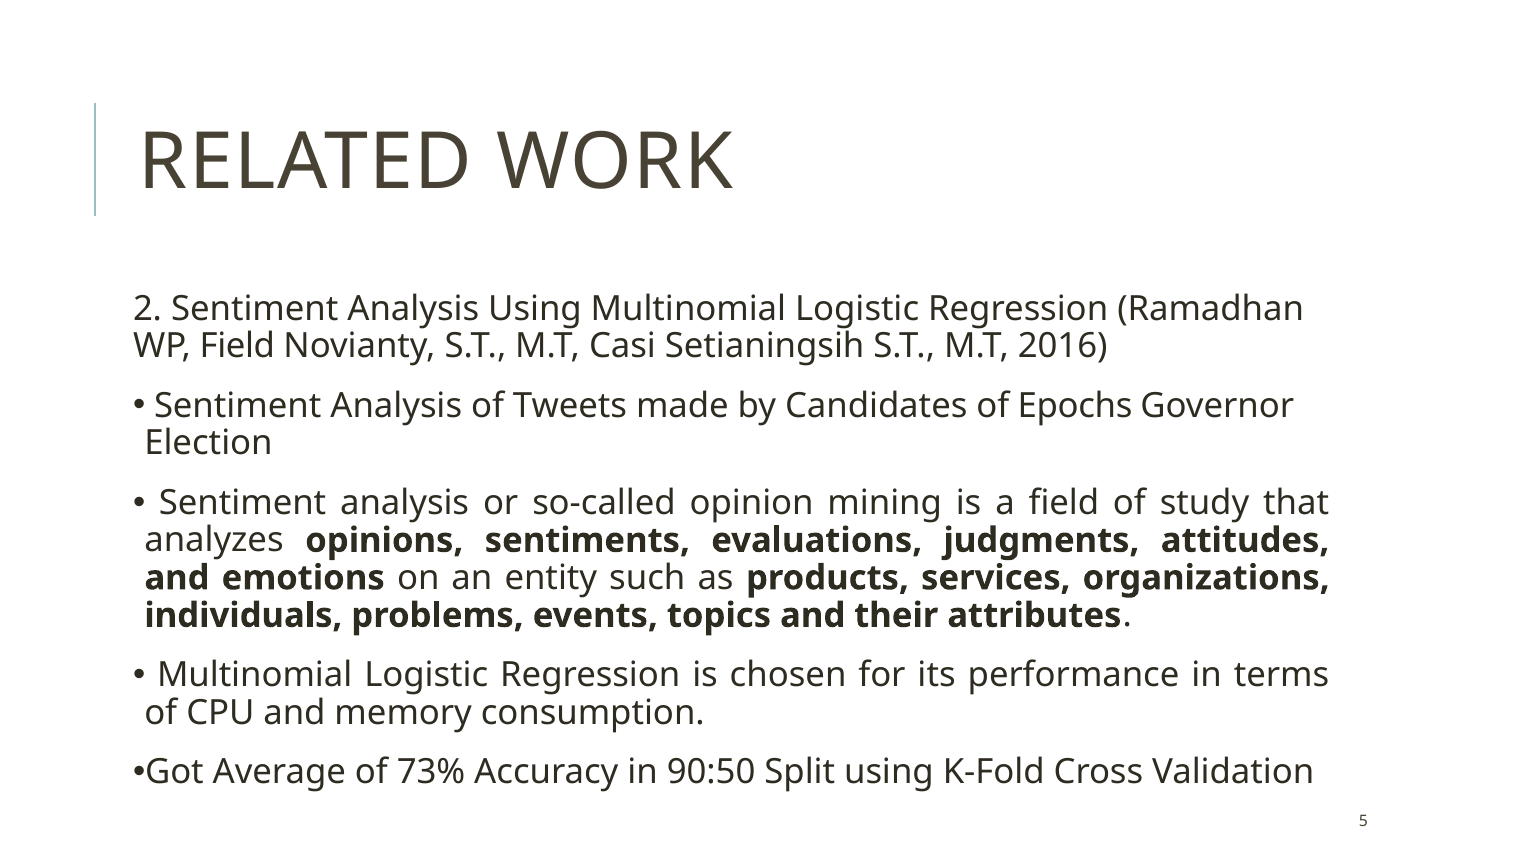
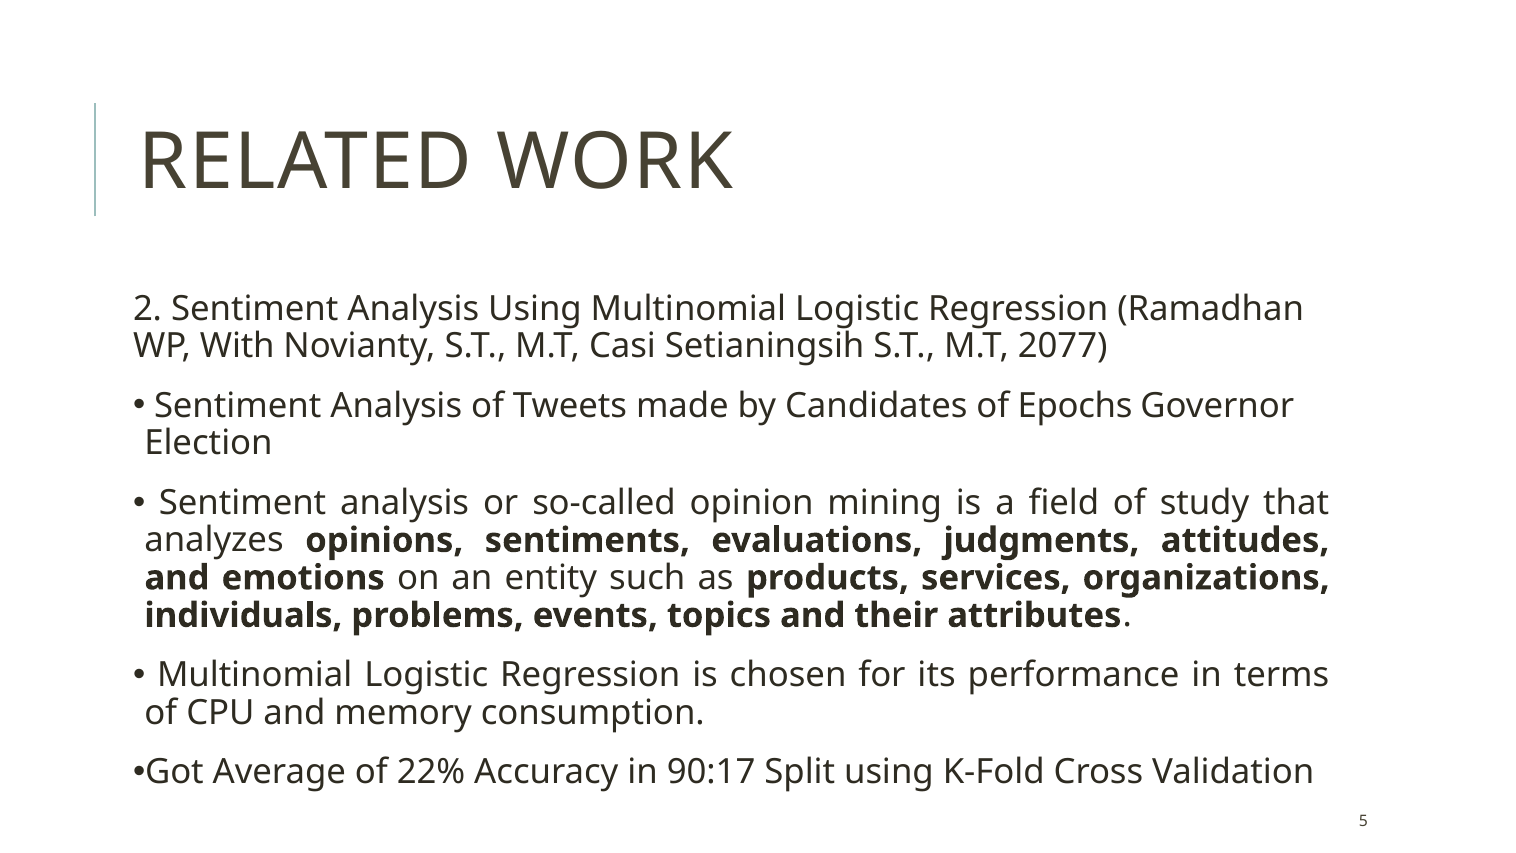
WP Field: Field -> With (237, 346)
2016: 2016 -> 2077 (1063, 346)
73%: 73% -> 22% (431, 772)
90:50: 90:50 -> 90:17 (711, 772)
